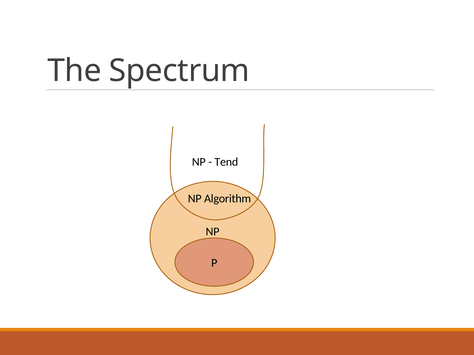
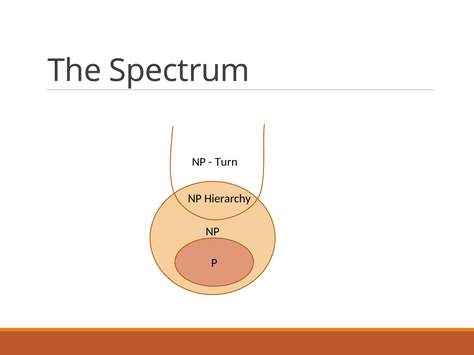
Tend: Tend -> Turn (226, 162)
Algorithm: Algorithm -> Hierarchy (227, 199)
